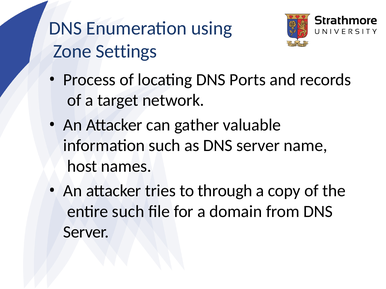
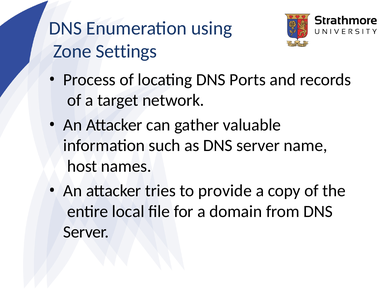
through: through -> provide (225, 191)
entire such: such -> local (128, 212)
